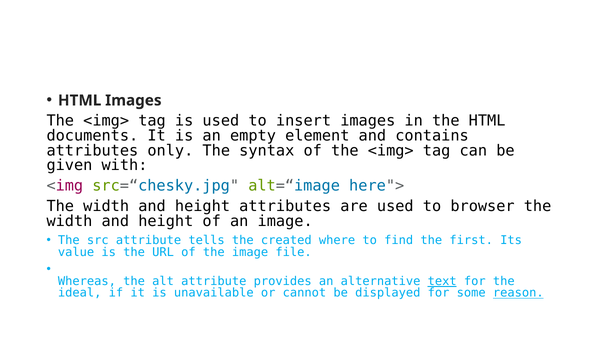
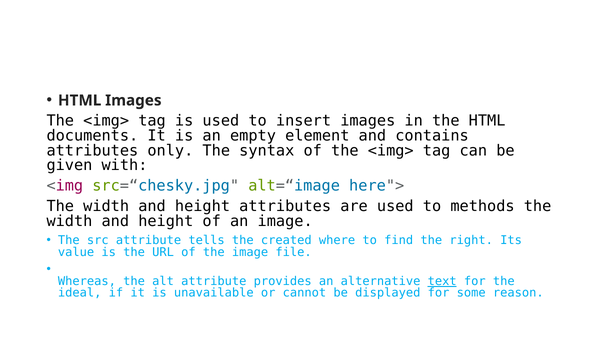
browser: browser -> methods (483, 207)
first: first -> right (471, 240)
reason underline: present -> none (518, 293)
